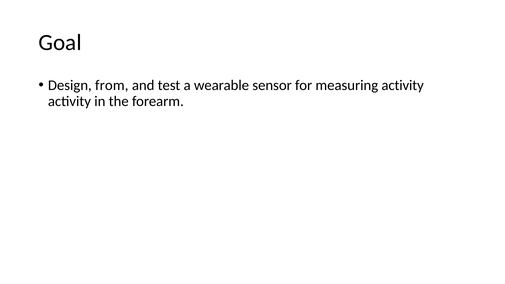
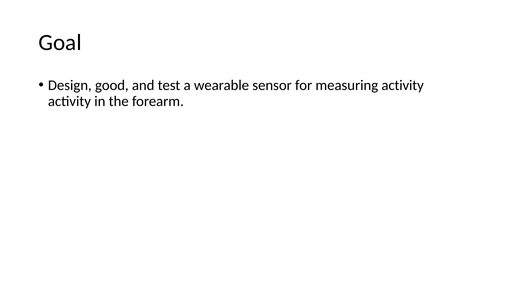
from: from -> good (112, 85)
